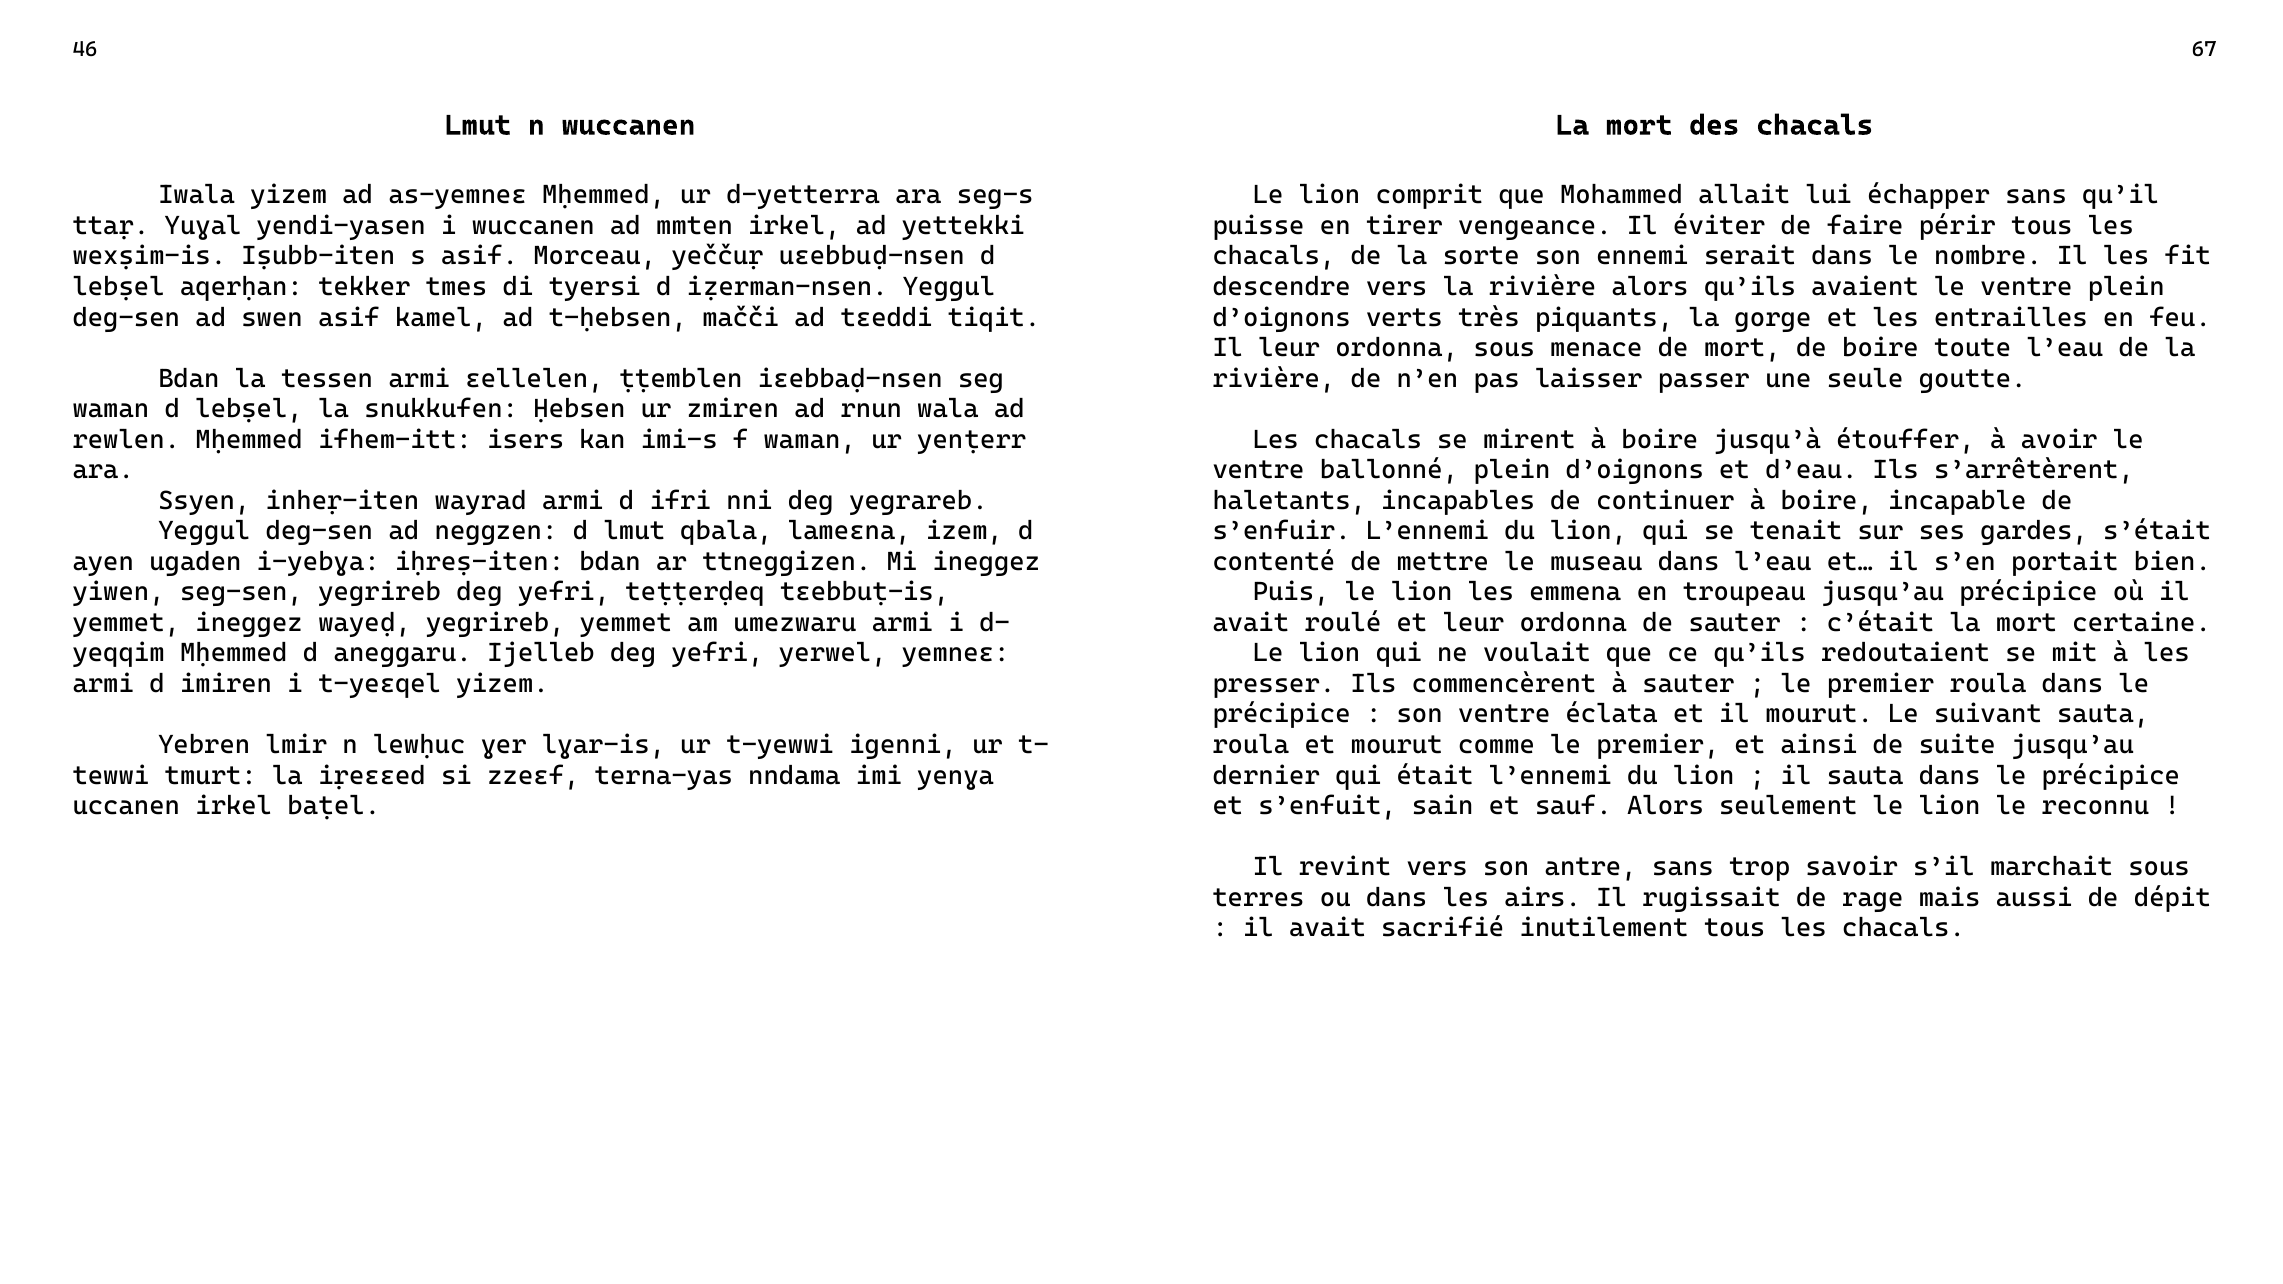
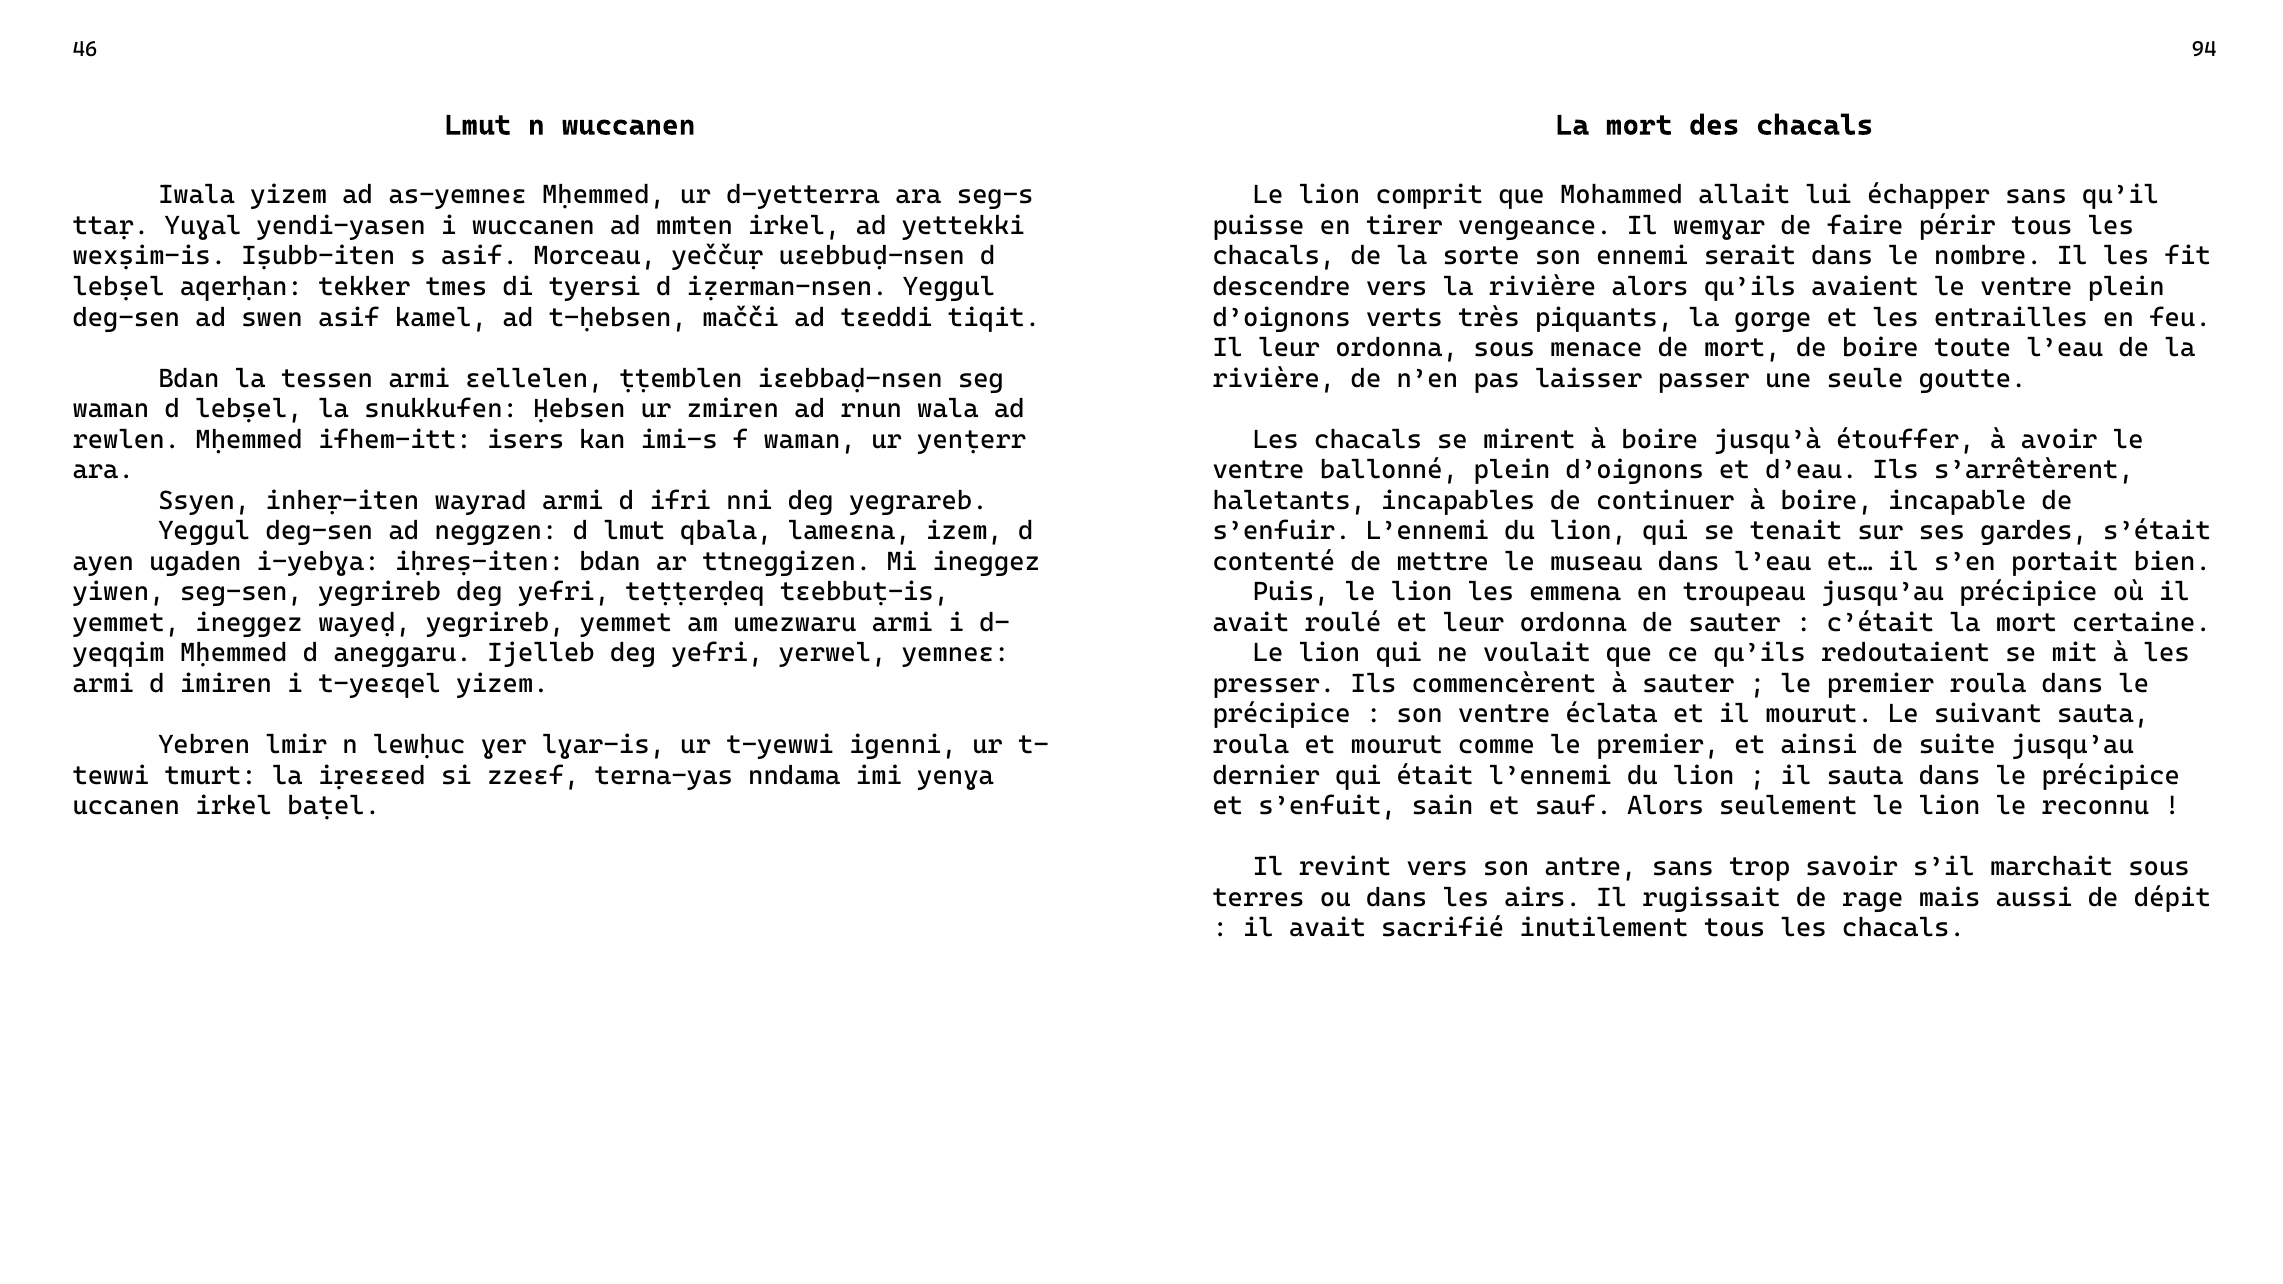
67: 67 -> 94 (2204, 49)
éviter: éviter -> wemɣar (1719, 226)
